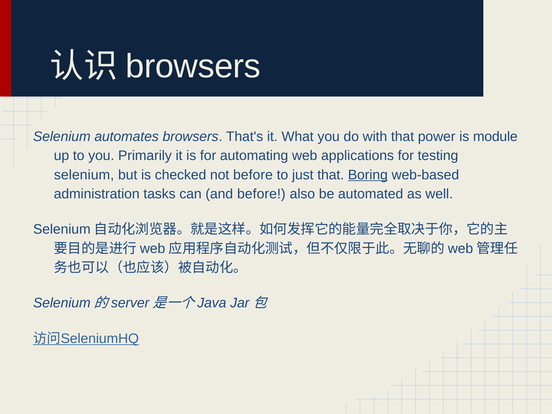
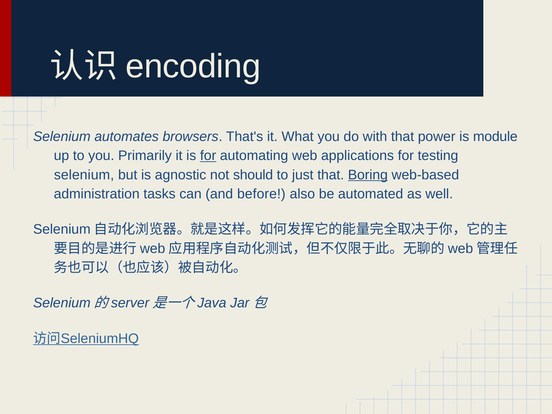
browsers: browsers -> encoding (193, 66)
for underline: none -> present (208, 156)
checked: checked -> agnostic (181, 175)
not before: before -> should (253, 175)
